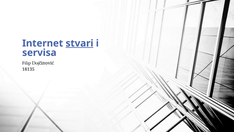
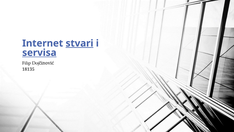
servisa underline: none -> present (39, 53)
